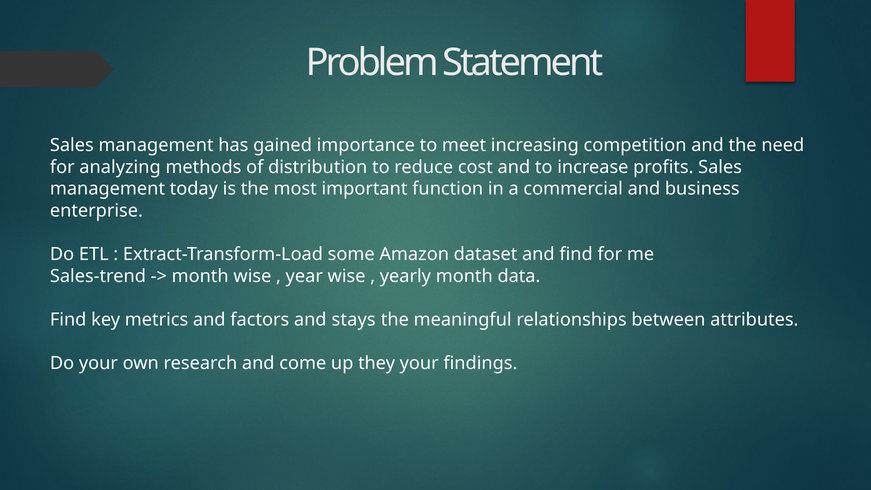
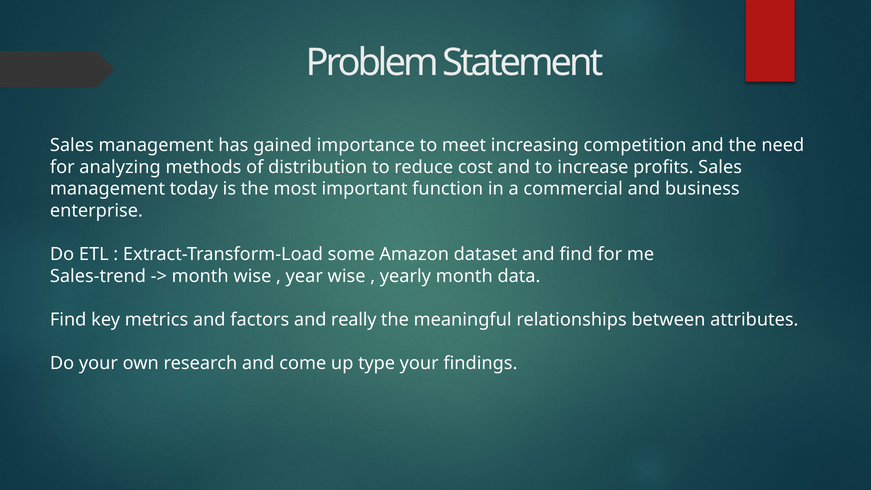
stays: stays -> really (354, 320)
they: they -> type (377, 363)
